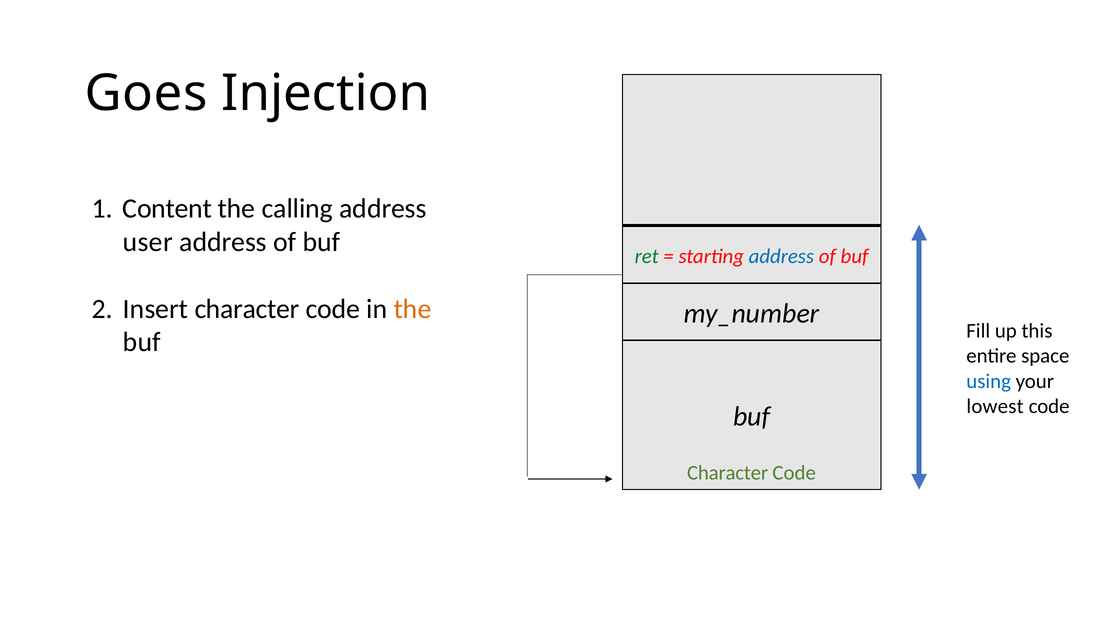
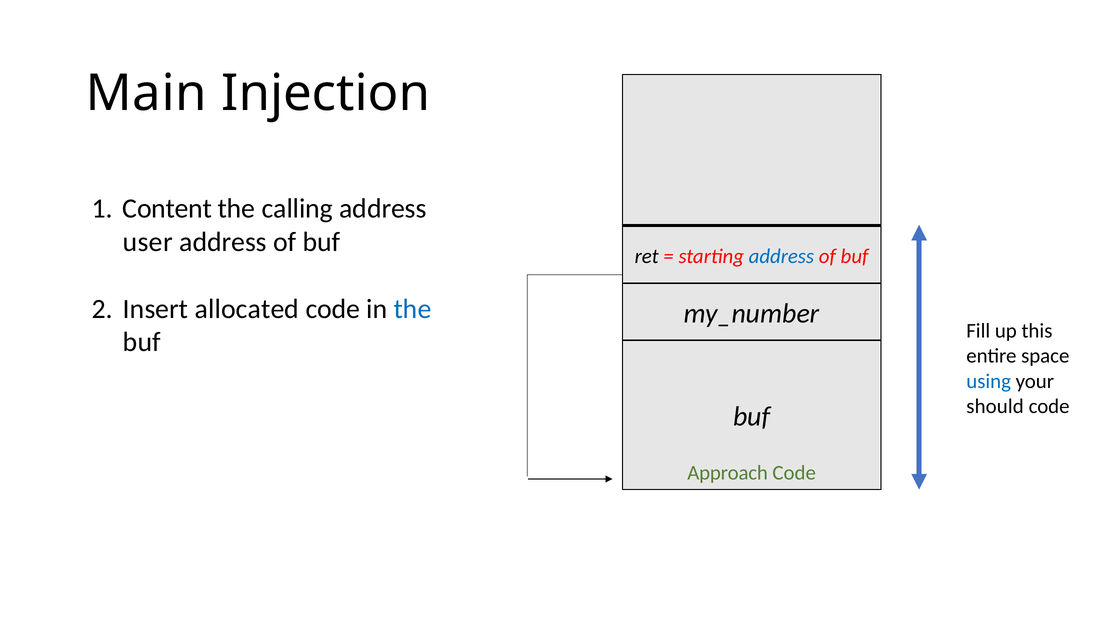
Goes: Goes -> Main (146, 93)
ret colour: green -> black (647, 256)
Insert character: character -> allocated (247, 309)
the colour: orange -> blue (413, 309)
lowest: lowest -> should (995, 406)
Character: Character -> Approach (728, 473)
